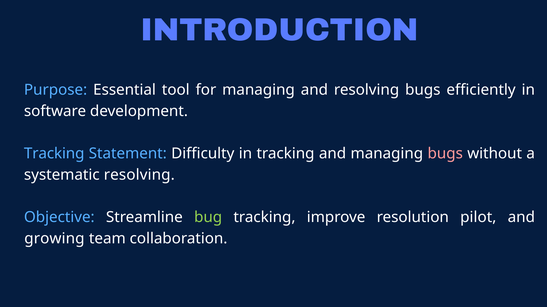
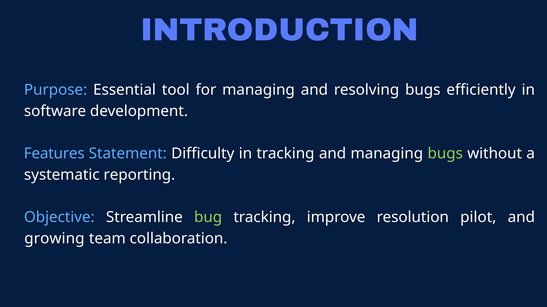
Tracking: Tracking -> Features (54, 154)
bugs colour: pink -> light green (445, 154)
systematic resolving: resolving -> reporting (139, 175)
